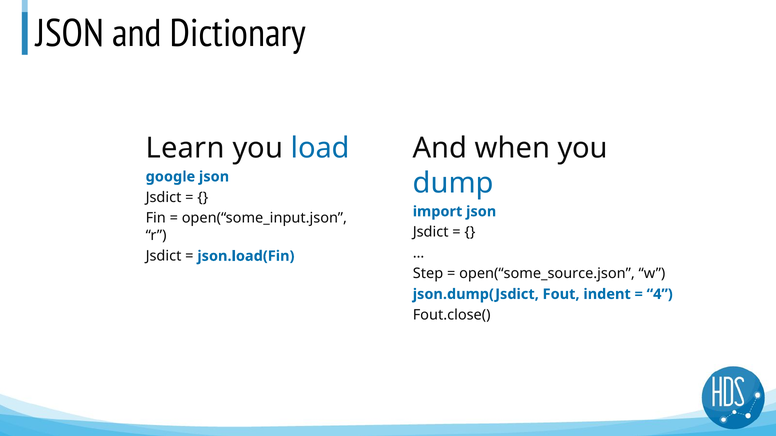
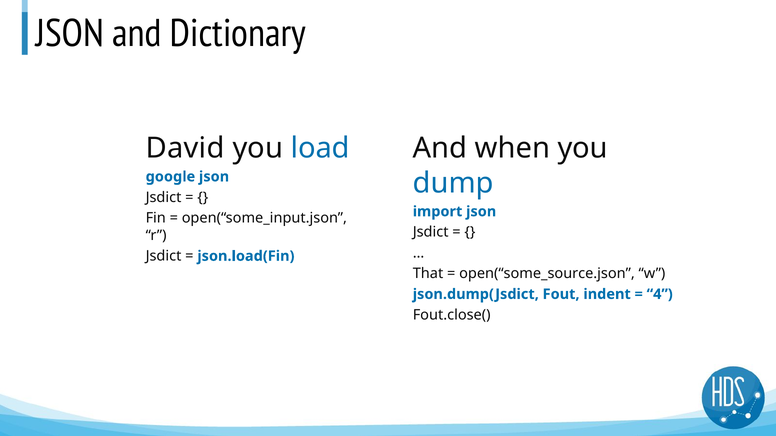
Learn: Learn -> David (185, 148)
Step: Step -> That (428, 274)
